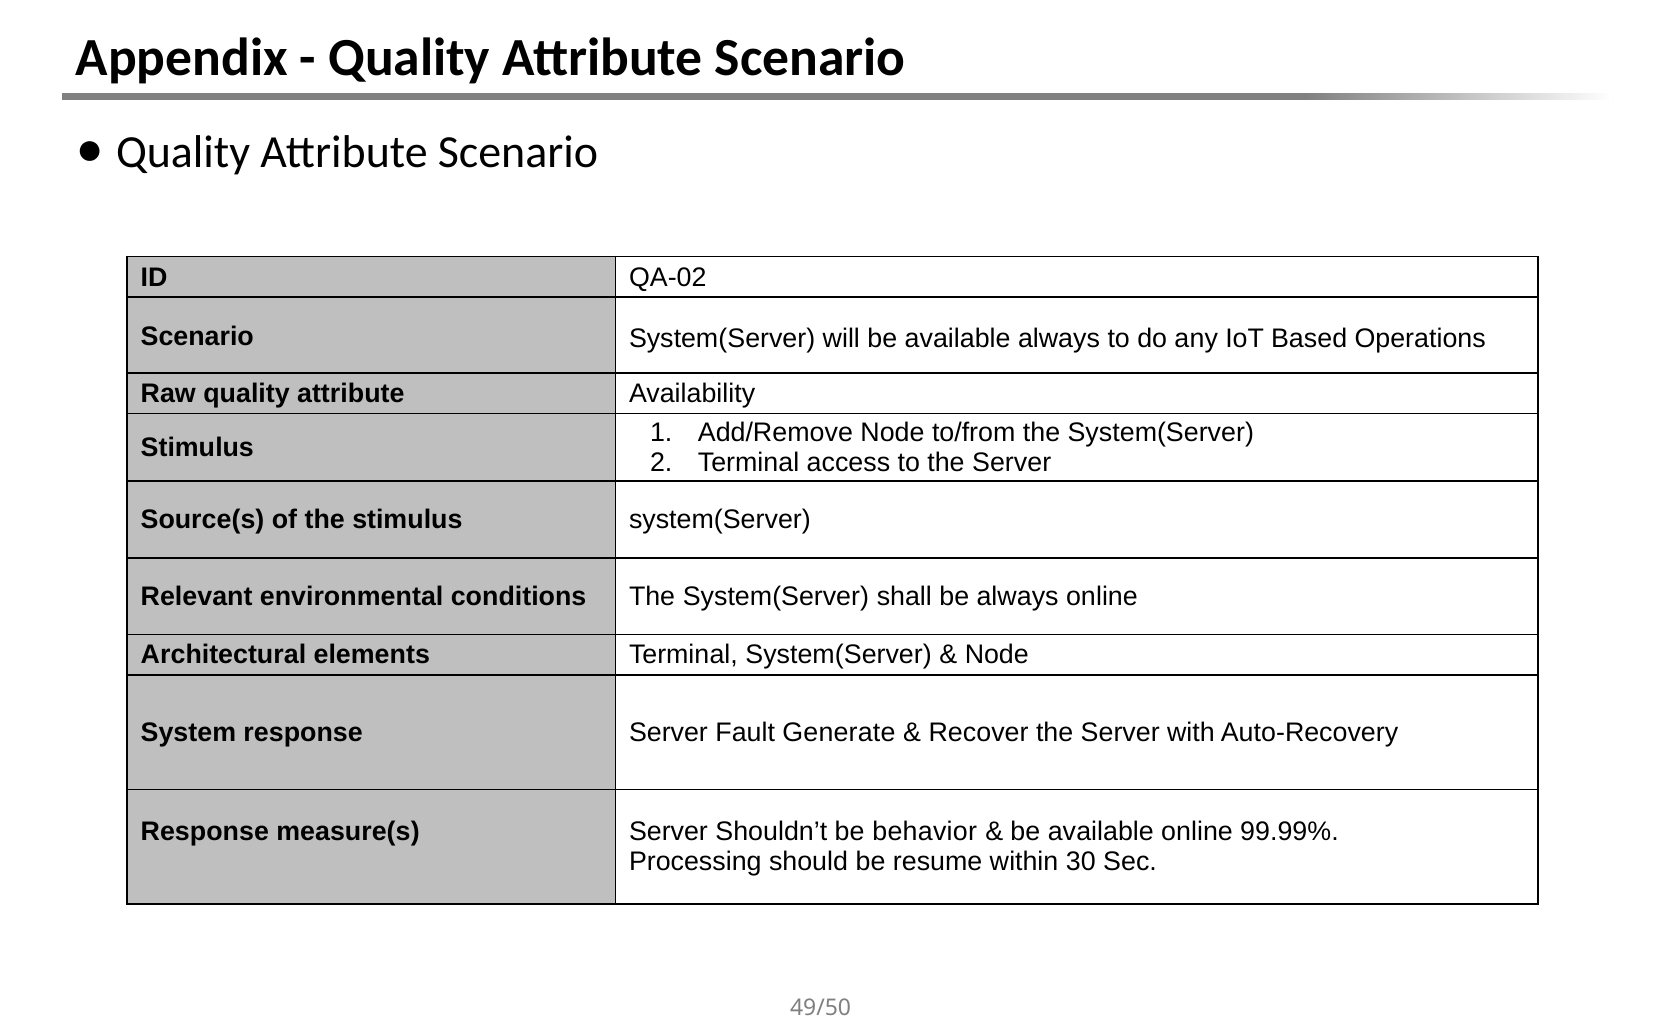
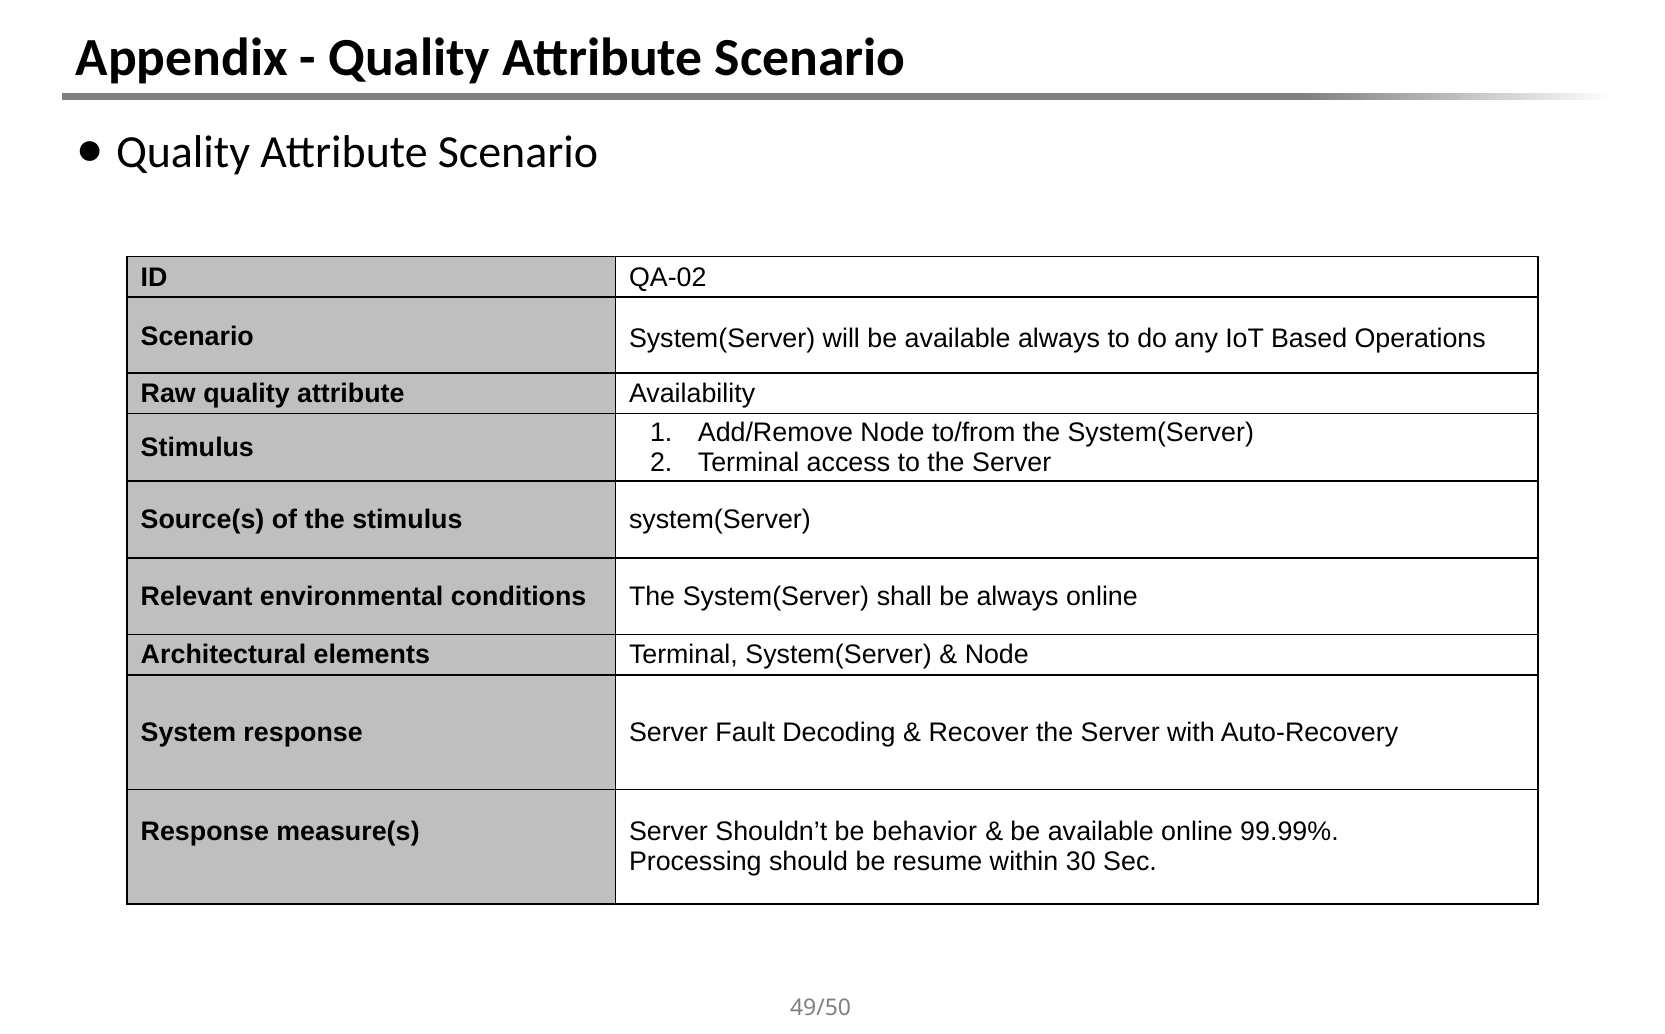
Generate: Generate -> Decoding (839, 732)
